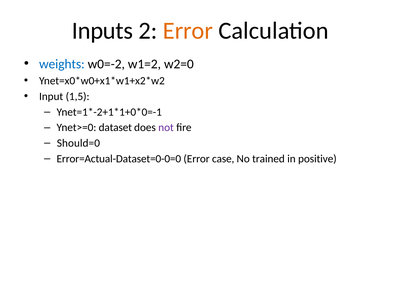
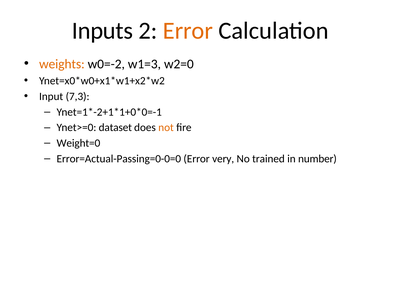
weights colour: blue -> orange (62, 64)
w1=2: w1=2 -> w1=3 (144, 64)
1,5: 1,5 -> 7,3 (78, 96)
not colour: purple -> orange (166, 128)
Should=0: Should=0 -> Weight=0 (78, 143)
Error=Actual-Dataset=0-0=0: Error=Actual-Dataset=0-0=0 -> Error=Actual-Passing=0-0=0 (119, 159)
case: case -> very (223, 159)
positive: positive -> number (317, 159)
